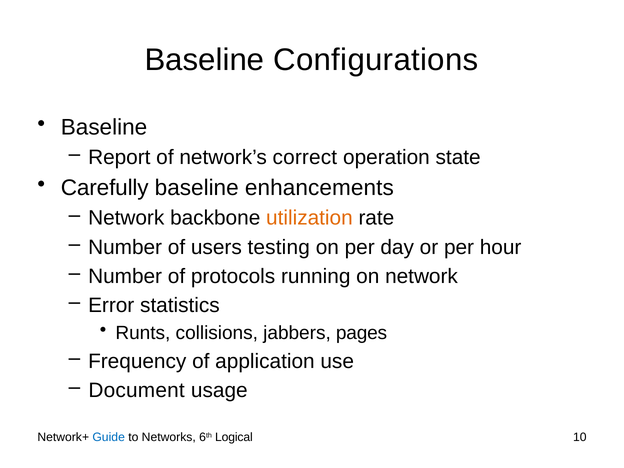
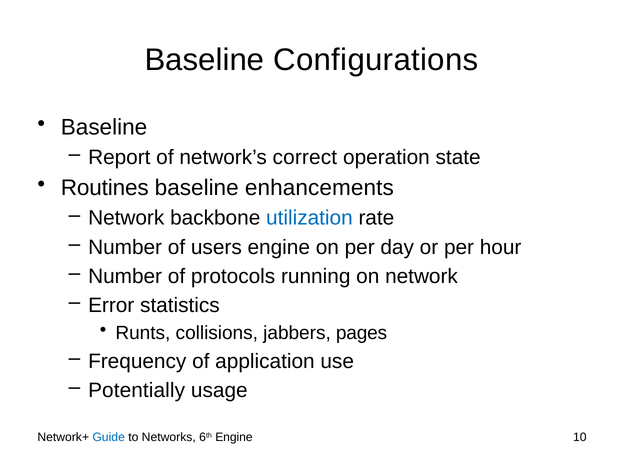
Carefully: Carefully -> Routines (105, 188)
utilization colour: orange -> blue (309, 218)
users testing: testing -> engine (279, 247)
Document: Document -> Potentially (137, 390)
6th Logical: Logical -> Engine (234, 437)
